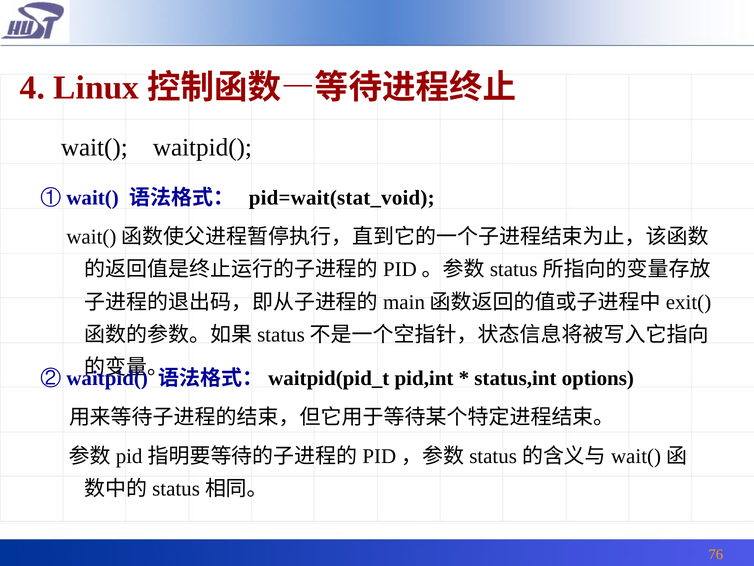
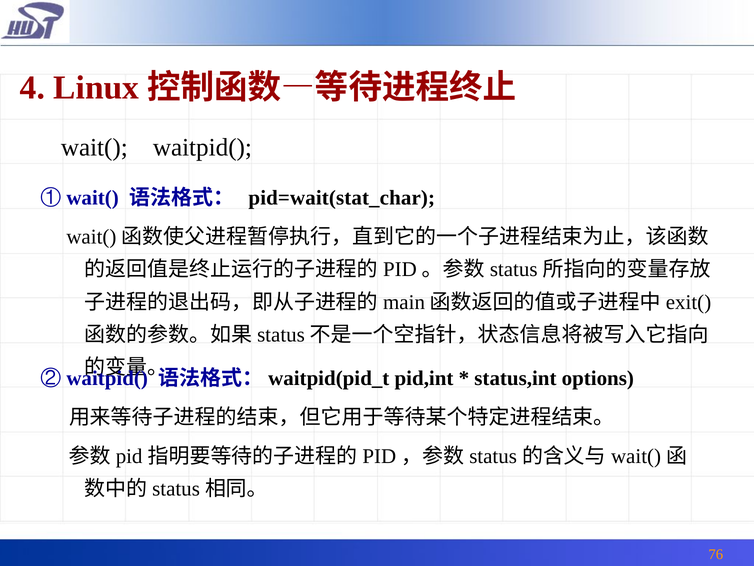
pid=wait(stat_void: pid=wait(stat_void -> pid=wait(stat_char (342, 198)
